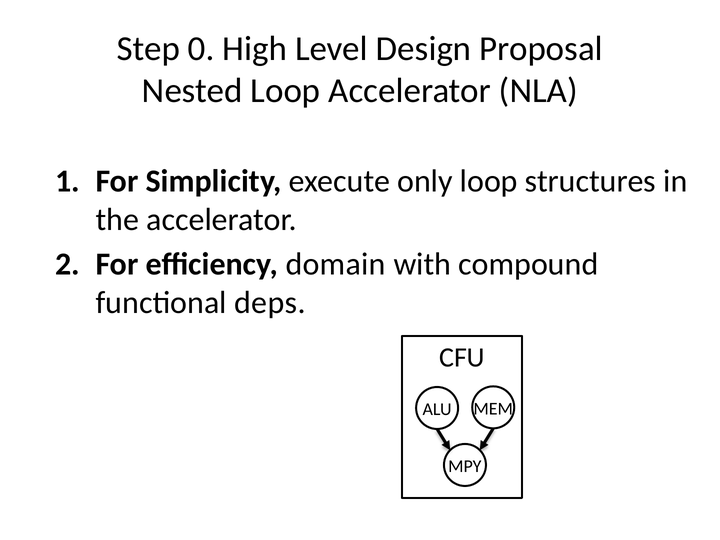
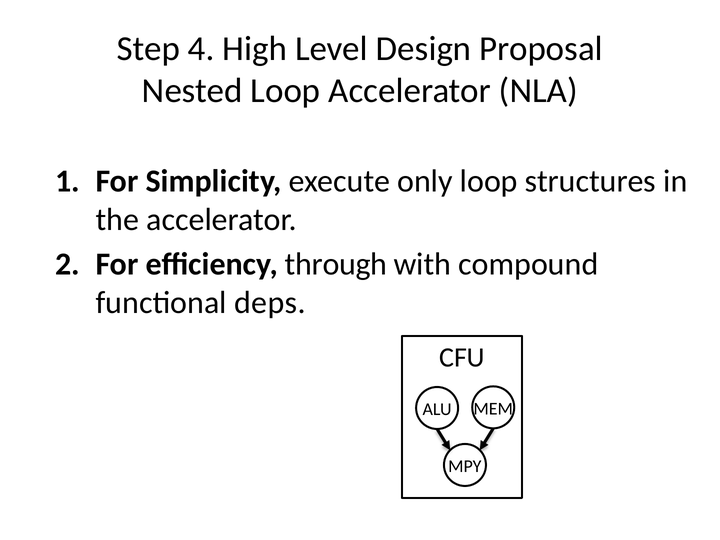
0: 0 -> 4 (201, 49)
domain: domain -> through (336, 264)
